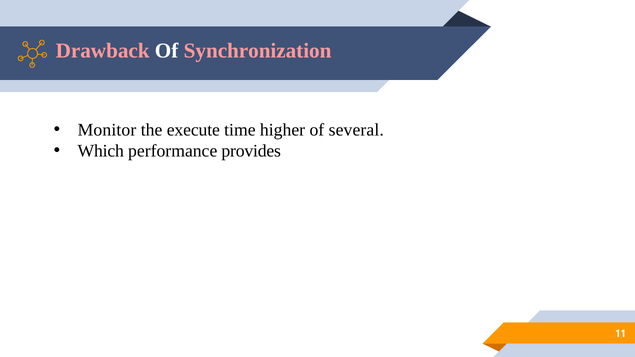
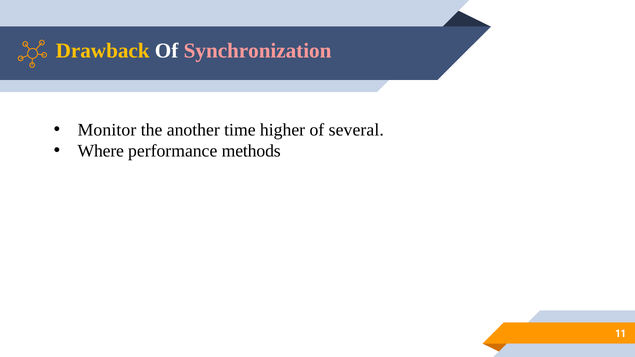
Drawback colour: pink -> yellow (103, 51)
execute: execute -> another (193, 130)
Which: Which -> Where (101, 151)
provides: provides -> methods (251, 151)
